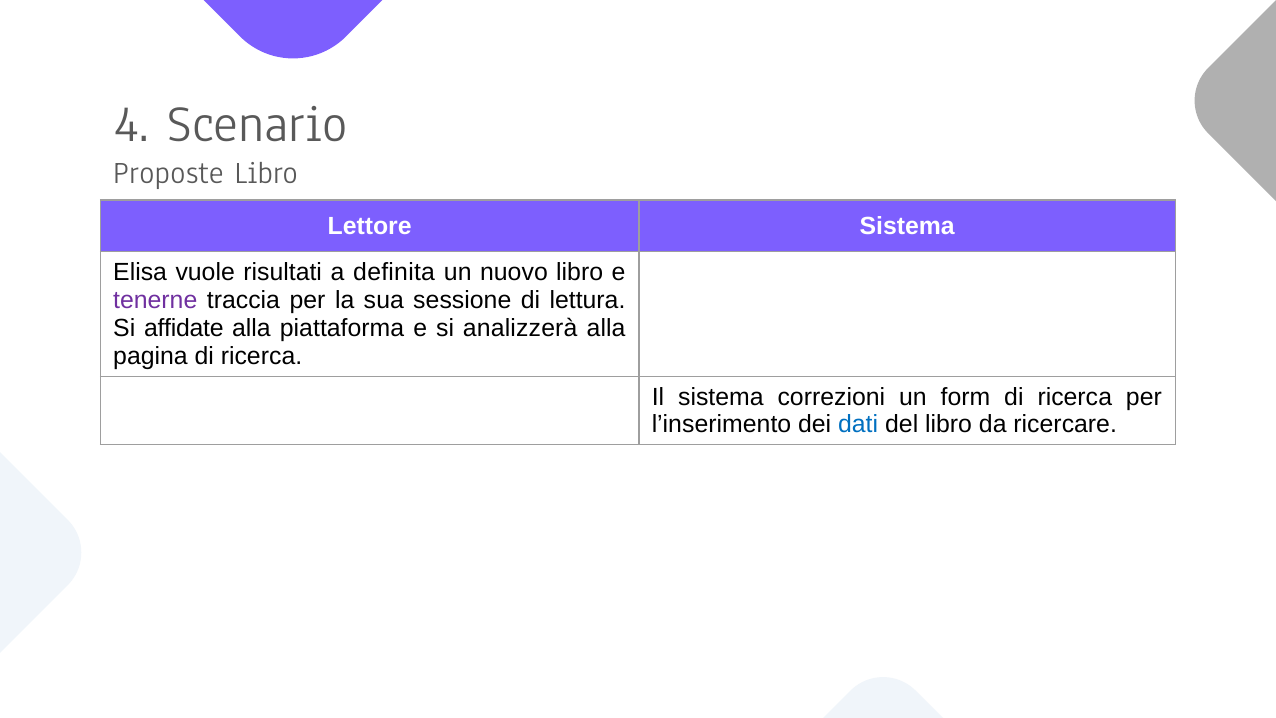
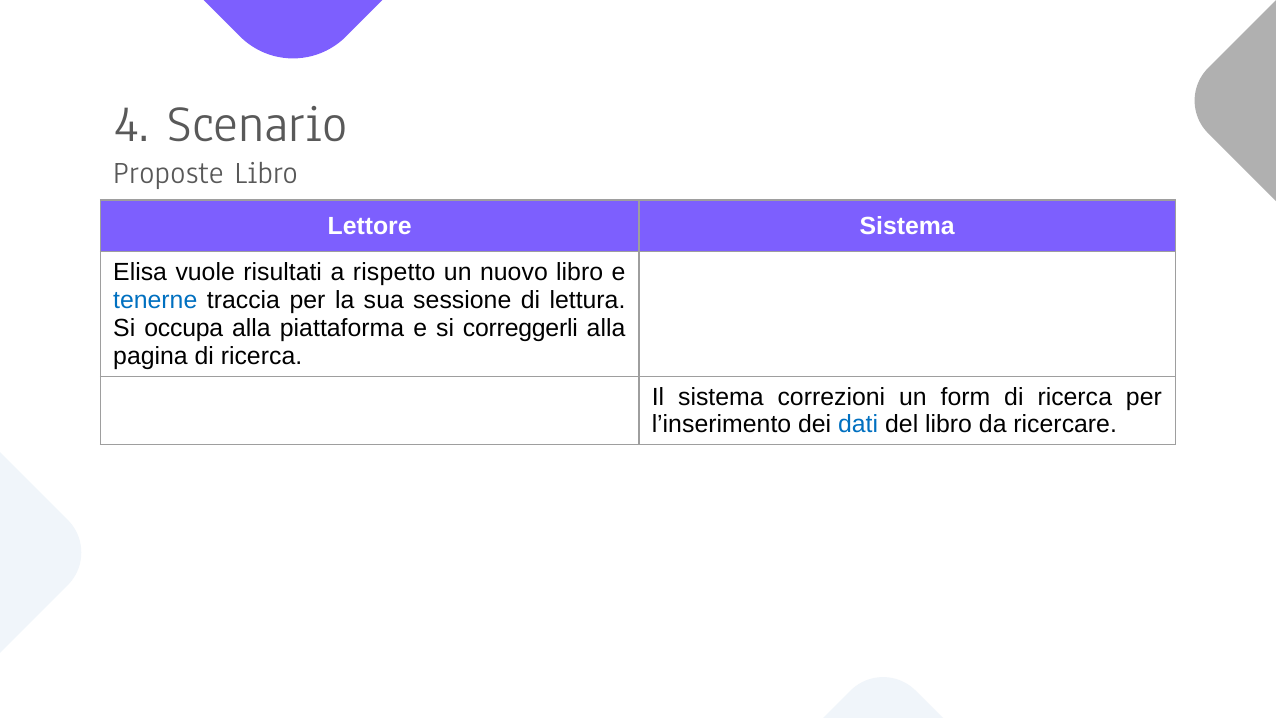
definita: definita -> rispetto (394, 272)
tenerne colour: purple -> blue (155, 300)
affidate: affidate -> occupa (184, 328)
analizzerà: analizzerà -> correggerli (520, 328)
